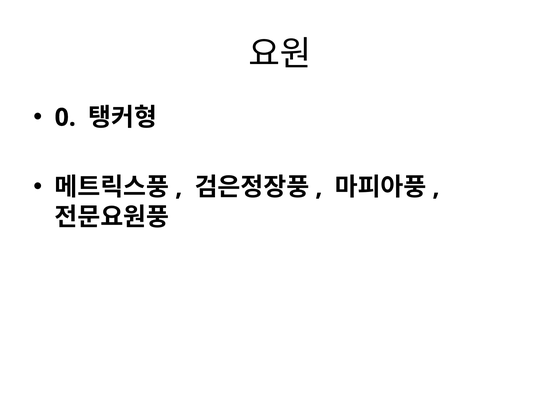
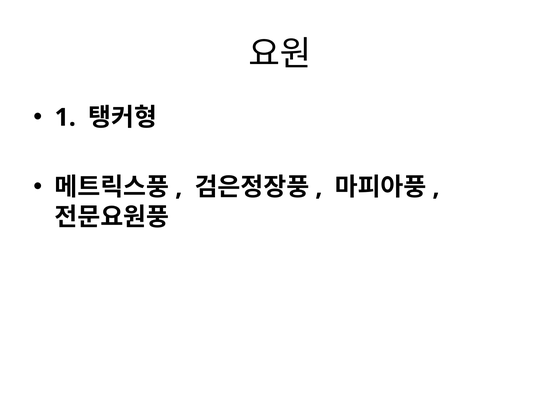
0: 0 -> 1 (65, 117)
